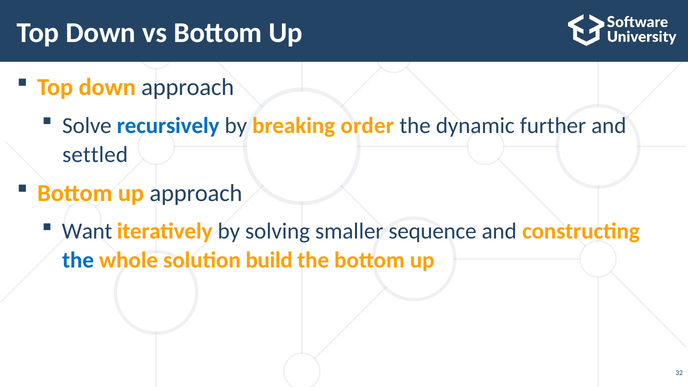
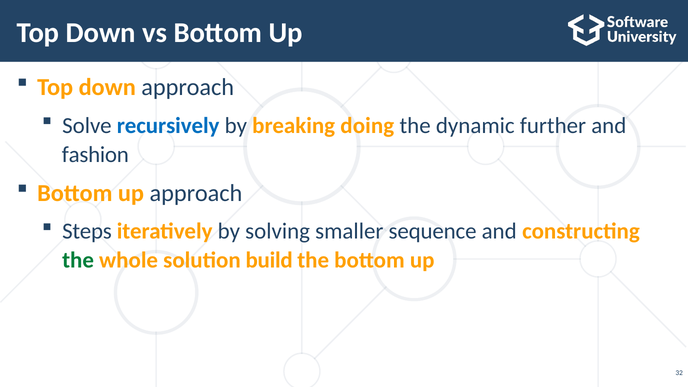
order: order -> doing (367, 126)
settled: settled -> fashion (95, 154)
Want: Want -> Steps (87, 231)
the colour: blue -> green (78, 260)
